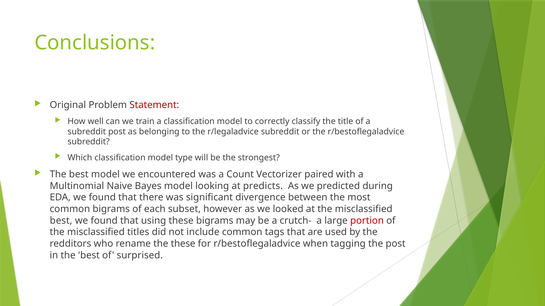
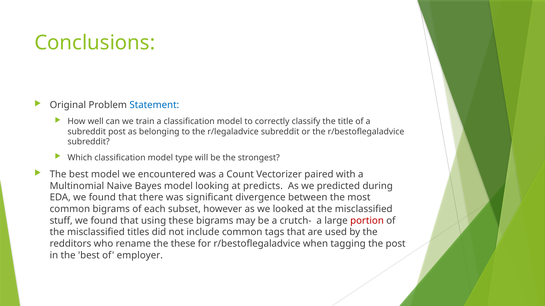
Statement colour: red -> blue (154, 105)
best: best -> stuff (61, 221)
surprised: surprised -> employer (140, 256)
